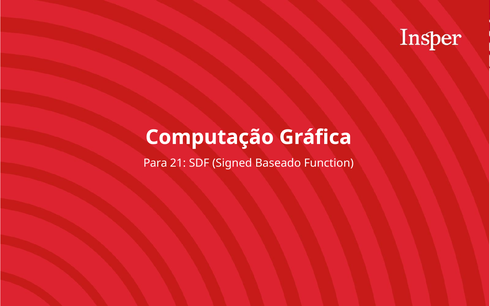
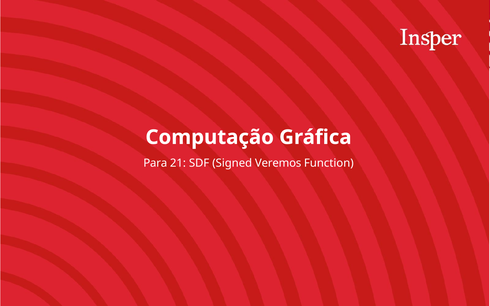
Baseado: Baseado -> Veremos (278, 163)
